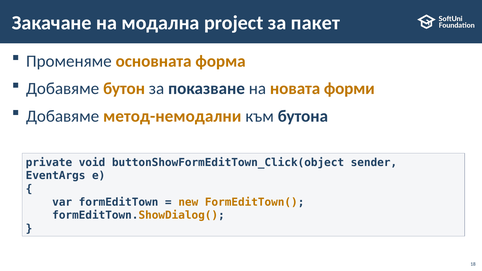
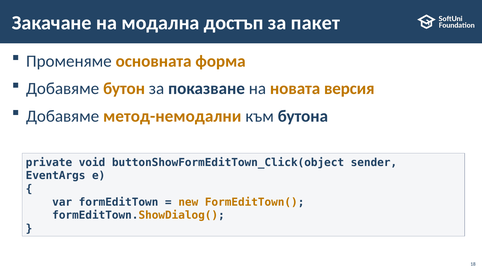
project: project -> достъп (234, 23)
форми: форми -> версия (349, 89)
